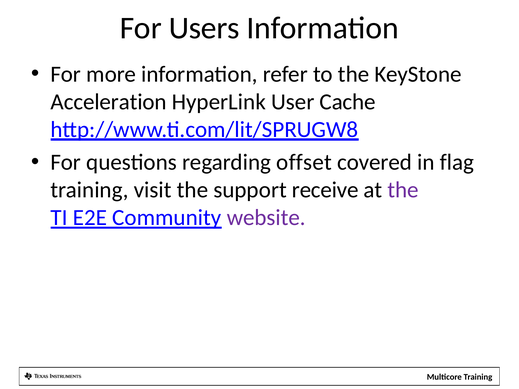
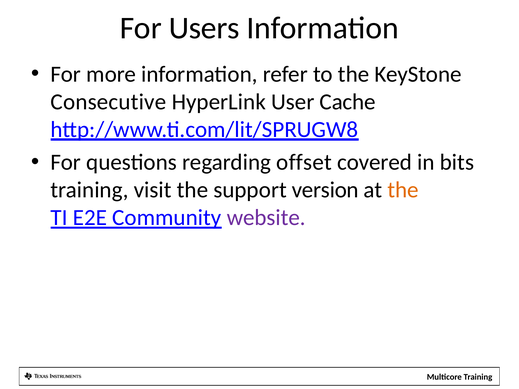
Acceleration: Acceleration -> Consecutive (108, 102)
flag: flag -> bits (457, 162)
receive: receive -> version (325, 190)
the colour: purple -> orange (403, 190)
